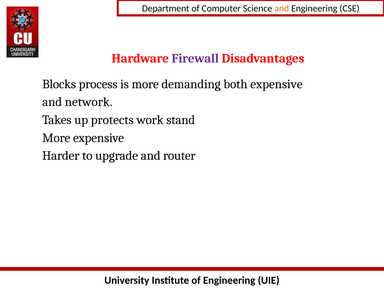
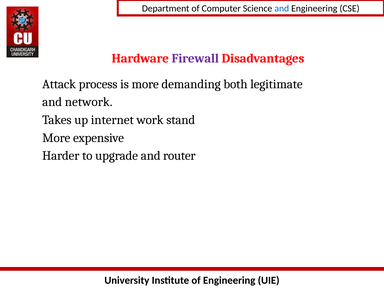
and colour: orange -> blue (282, 8)
Blocks: Blocks -> Attack (59, 84)
both expensive: expensive -> legitimate (276, 84)
protects: protects -> internet (112, 120)
